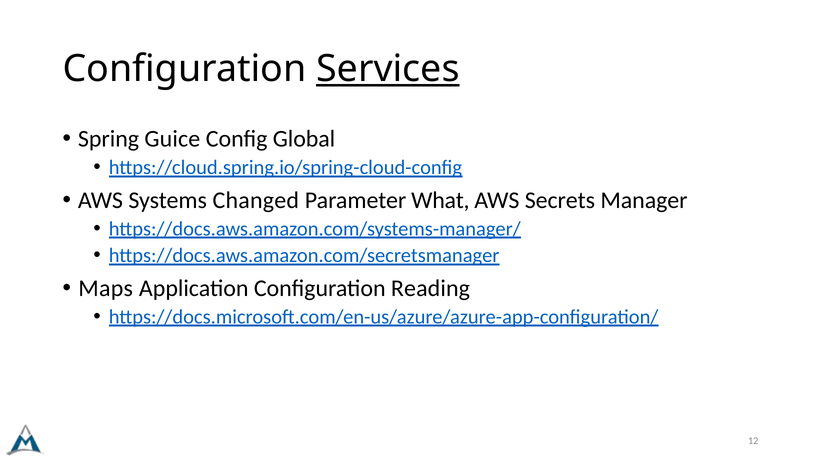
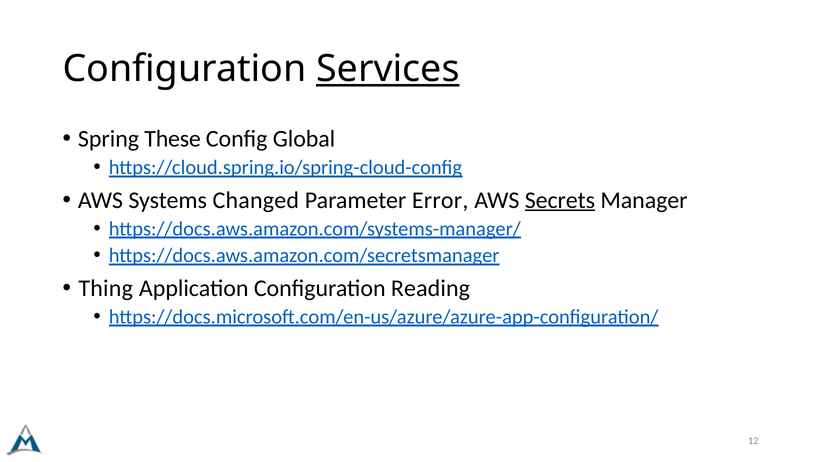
Guice: Guice -> These (173, 139)
What: What -> Error (440, 200)
Secrets underline: none -> present (560, 200)
Maps: Maps -> Thing (106, 288)
